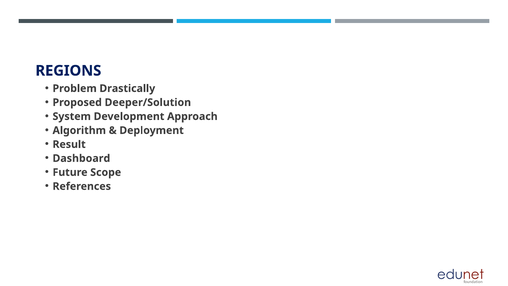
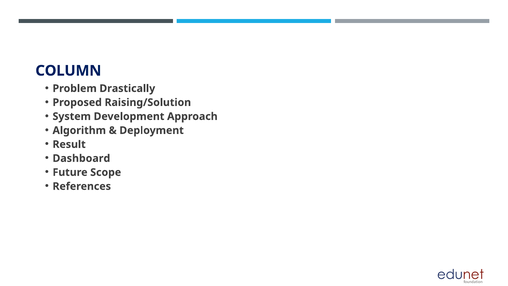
REGIONS: REGIONS -> COLUMN (68, 71)
Deeper/Solution: Deeper/Solution -> Raising/Solution (148, 102)
